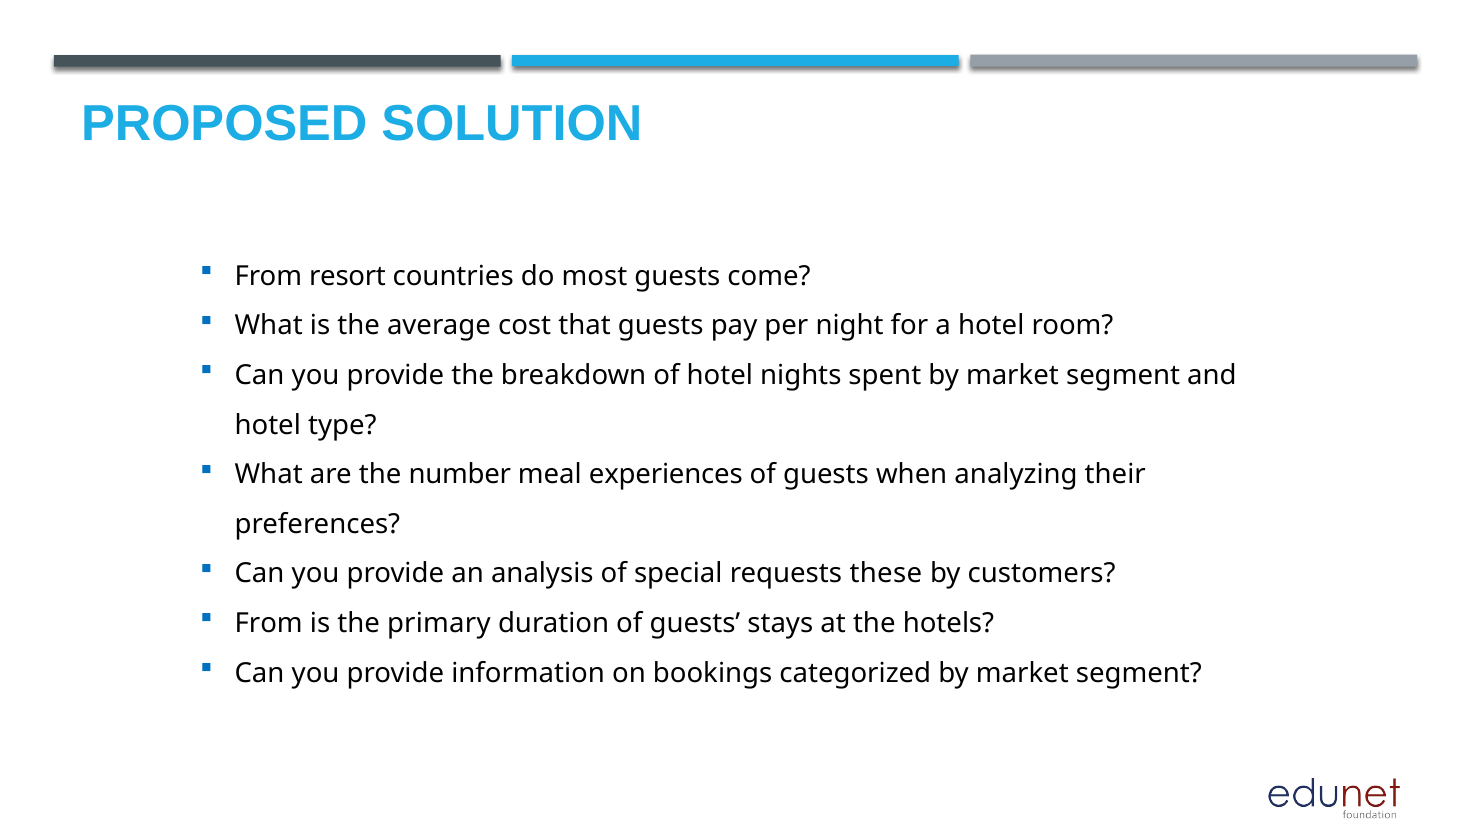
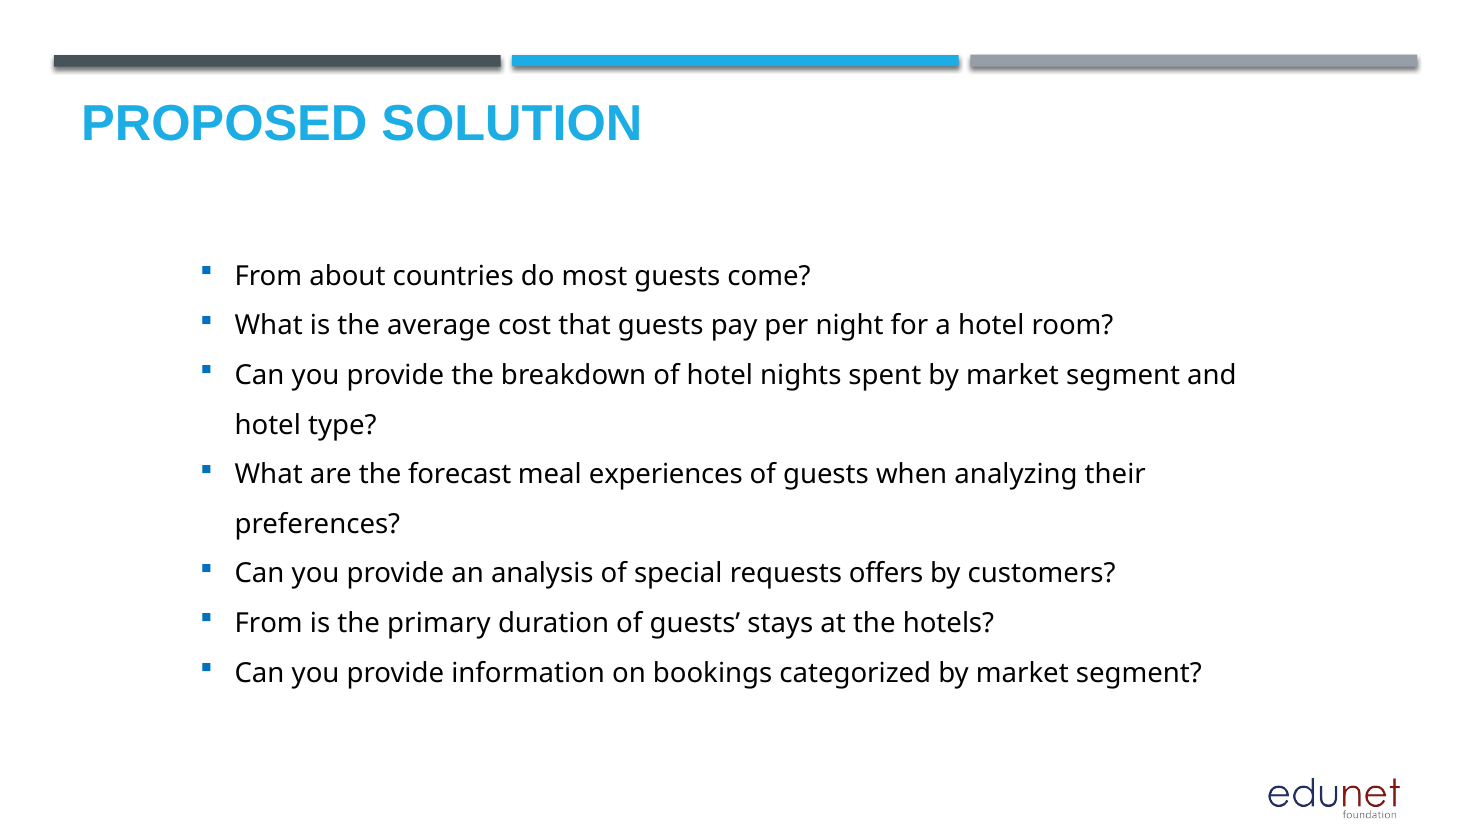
resort: resort -> about (347, 276)
number: number -> forecast (460, 475)
these: these -> offers (886, 574)
